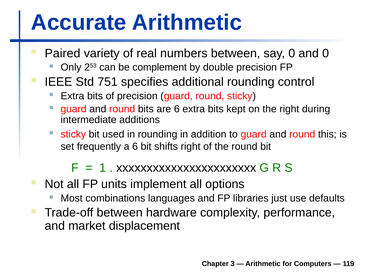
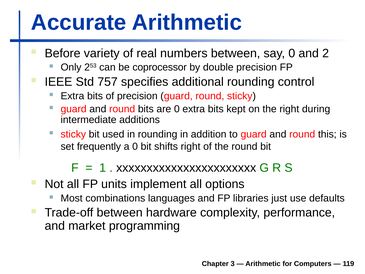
Paired: Paired -> Before (63, 53)
and 0: 0 -> 2 (326, 53)
complement: complement -> coprocessor (160, 67)
751: 751 -> 757 (108, 82)
are 6: 6 -> 0 (177, 109)
a 6: 6 -> 0 (135, 146)
displacement: displacement -> programming (144, 226)
